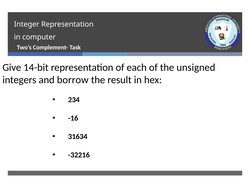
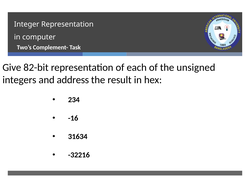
14-bit: 14-bit -> 82-bit (36, 67)
borrow: borrow -> address (73, 80)
